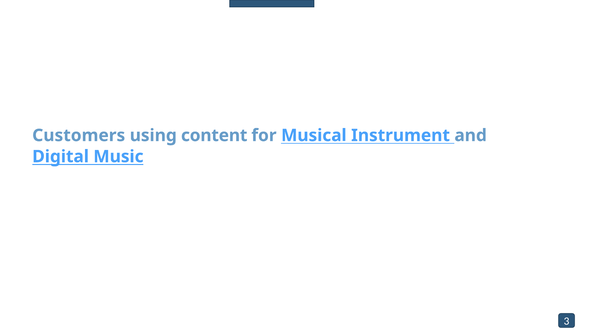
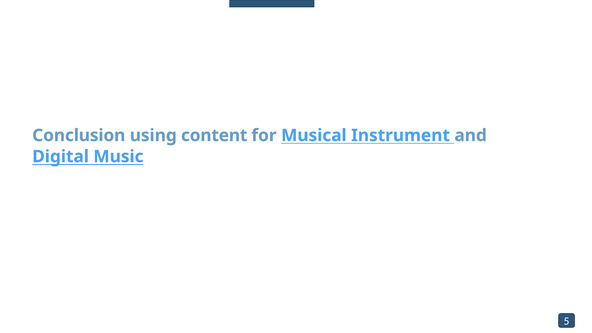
Customers: Customers -> Conclusion (79, 135)
3: 3 -> 5 (567, 321)
